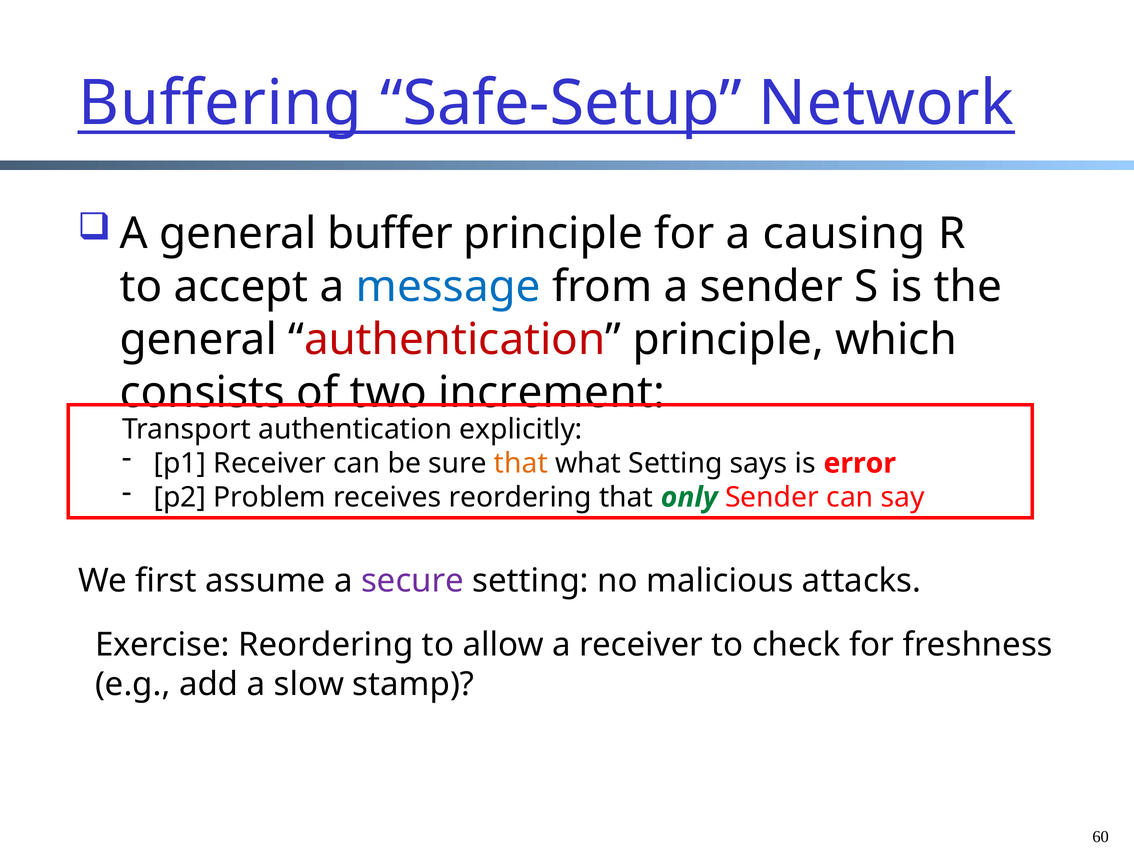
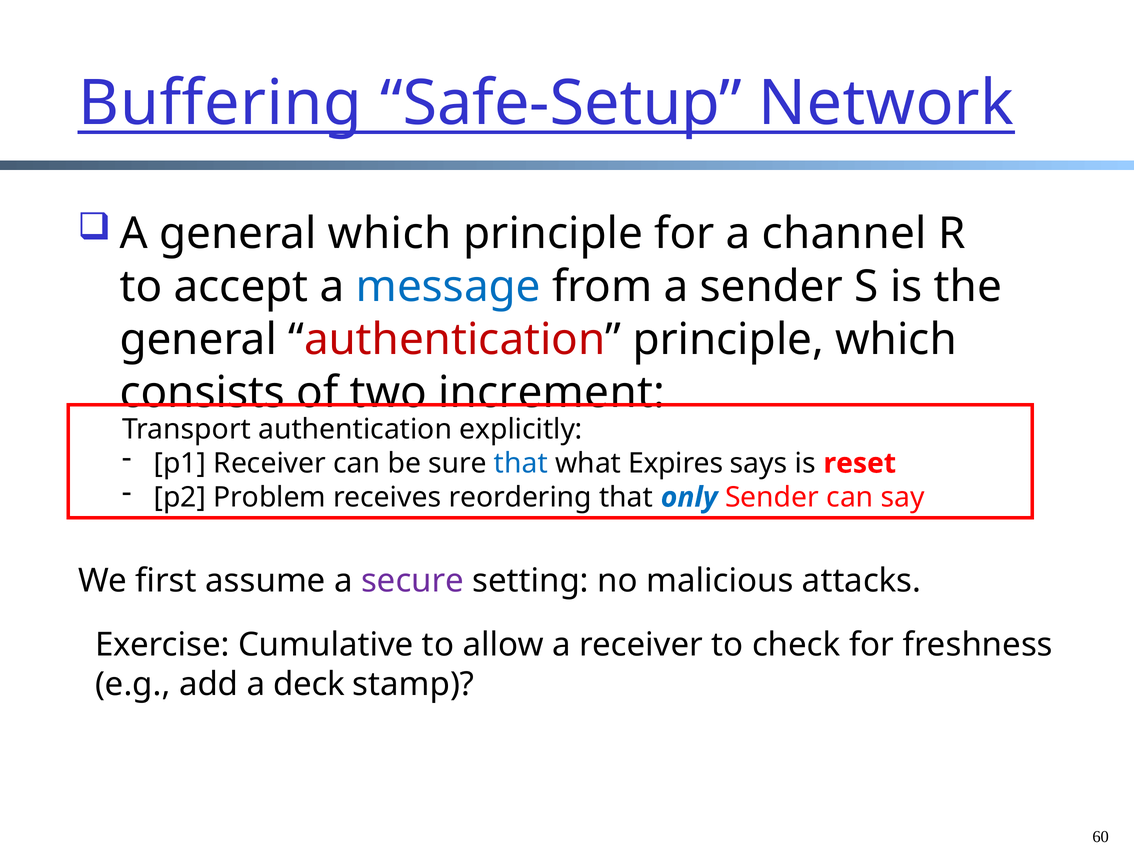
general buffer: buffer -> which (390, 234)
causing: causing -> channel (844, 234)
that colour: orange -> blue (521, 463)
what Setting: Setting -> Expires (676, 463)
error: error -> reset (860, 463)
only colour: green -> blue (689, 497)
Exercise Reordering: Reordering -> Cumulative (326, 644)
slow: slow -> deck (309, 684)
